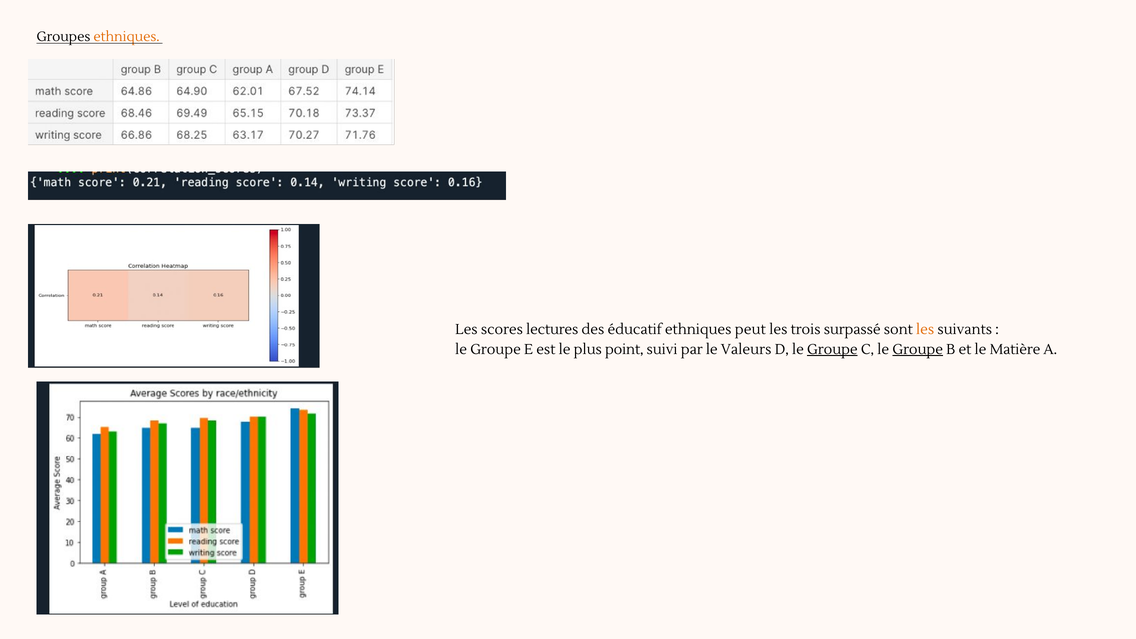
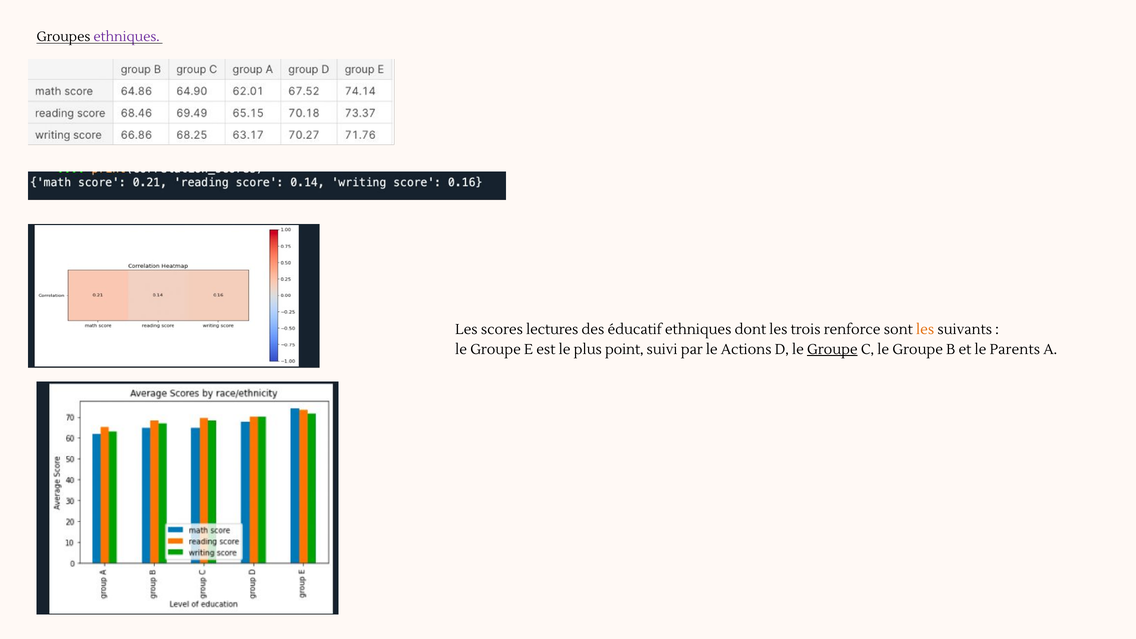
ethniques colour: orange -> purple (127, 37)
peut: peut -> dont (750, 329)
surpassé: surpassé -> renforce (852, 329)
Valeurs: Valeurs -> Actions (746, 349)
Groupe underline: present -> none (918, 349)
Matière: Matière -> Parents (1015, 349)
